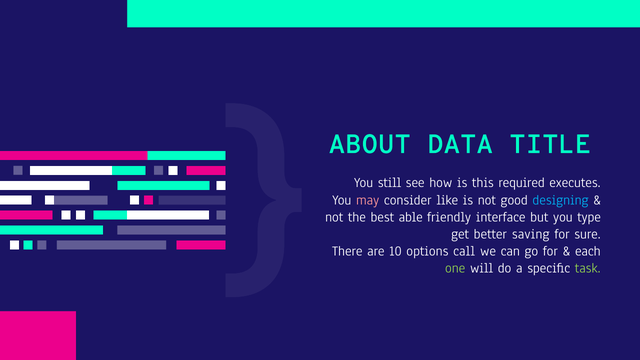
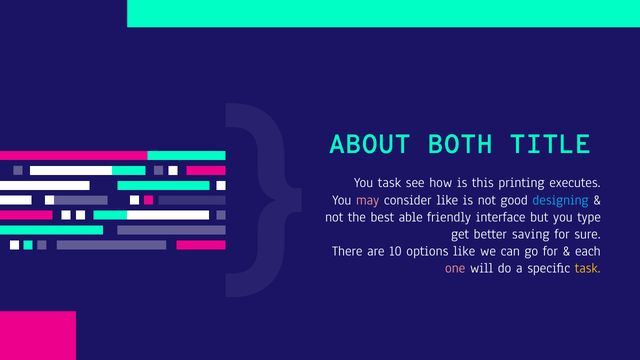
DATA: DATA -> BOTH (460, 144)
You still: still -> task (389, 183)
required: required -> printing (521, 183)
options call: call -> like (464, 251)
one colour: light green -> pink (455, 268)
task colour: light green -> yellow (588, 268)
